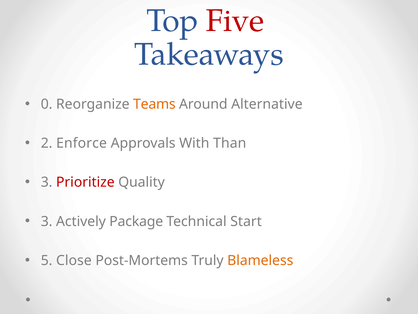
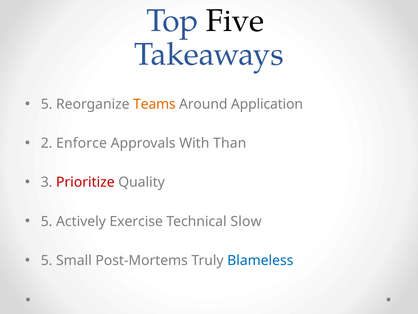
Five colour: red -> black (235, 21)
0: 0 -> 5 (47, 104)
Alternative: Alternative -> Application (267, 104)
3: 3 -> 5 (47, 221)
Package: Package -> Exercise (136, 221)
Start: Start -> Slow (246, 221)
Close: Close -> Small (74, 260)
Blameless colour: orange -> blue (260, 260)
